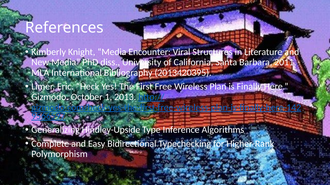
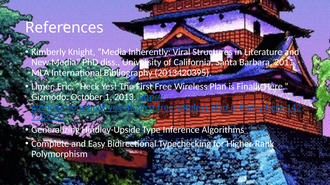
Encounter: Encounter -> Inherently (150, 52)
